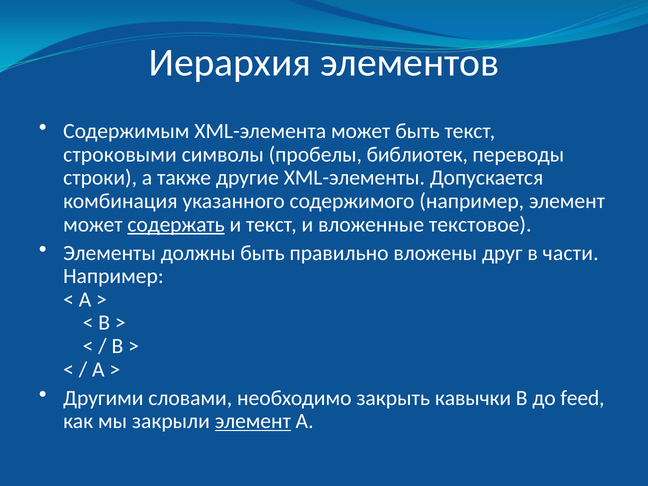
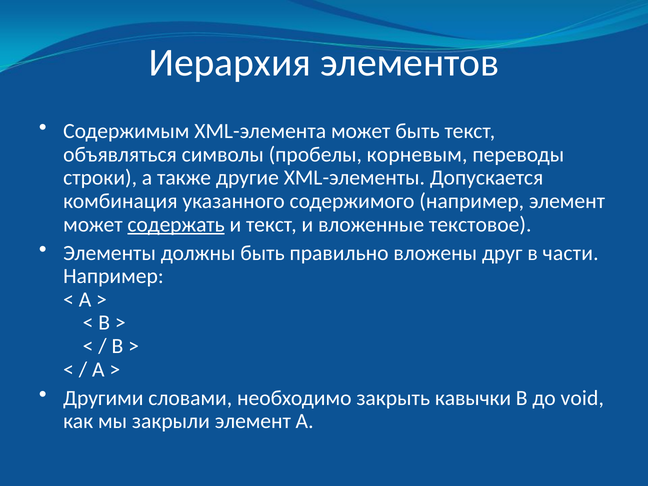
строковыми: строковыми -> объявляться (120, 154)
библиотек: библиотек -> корневым (417, 154)
feed: feed -> void (582, 398)
элемент underline: present -> none (253, 421)
